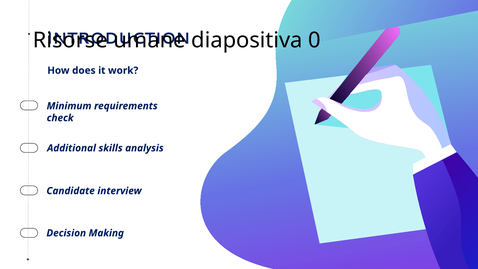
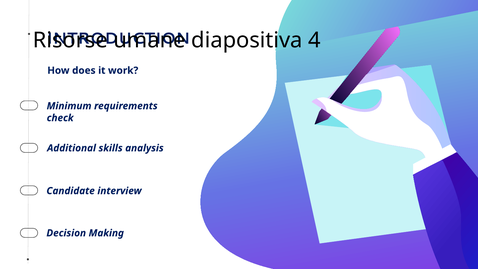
0: 0 -> 4 (314, 40)
